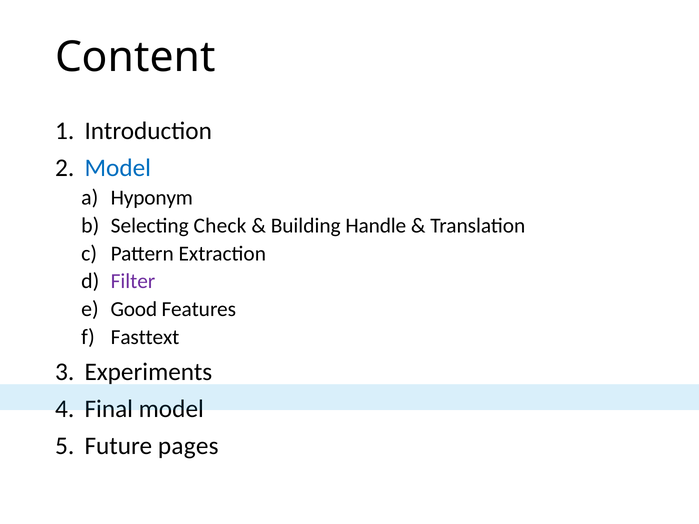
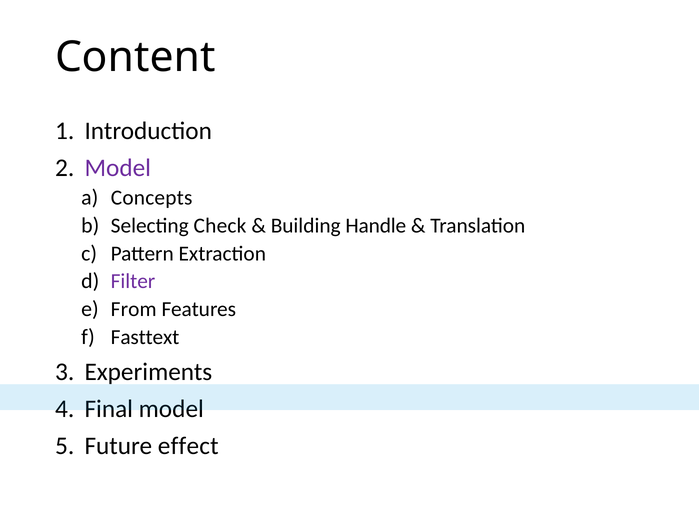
Model colour: blue -> purple (118, 168)
Hyponym: Hyponym -> Concepts (152, 198)
Good: Good -> From (134, 309)
pages: pages -> effect (188, 446)
